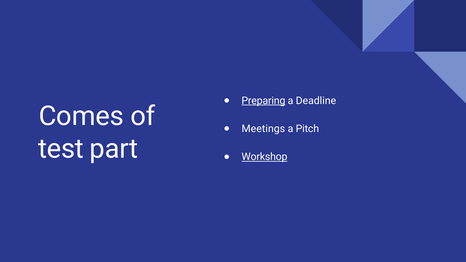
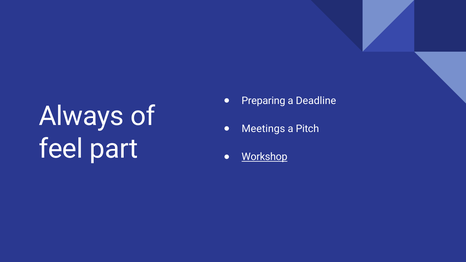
Preparing underline: present -> none (263, 101)
Comes: Comes -> Always (81, 116)
test: test -> feel (61, 149)
